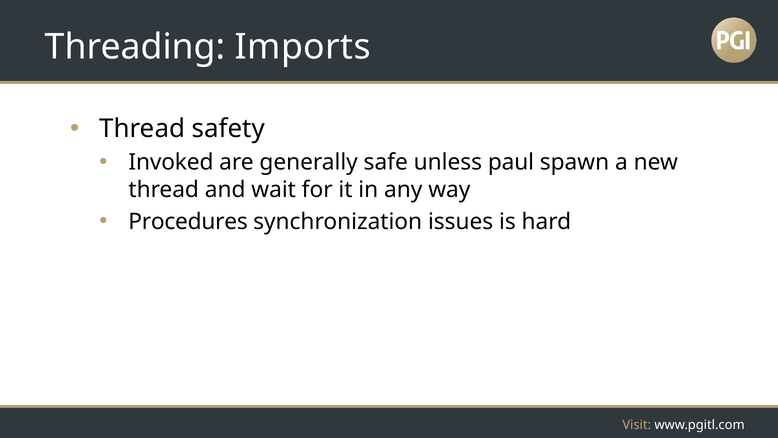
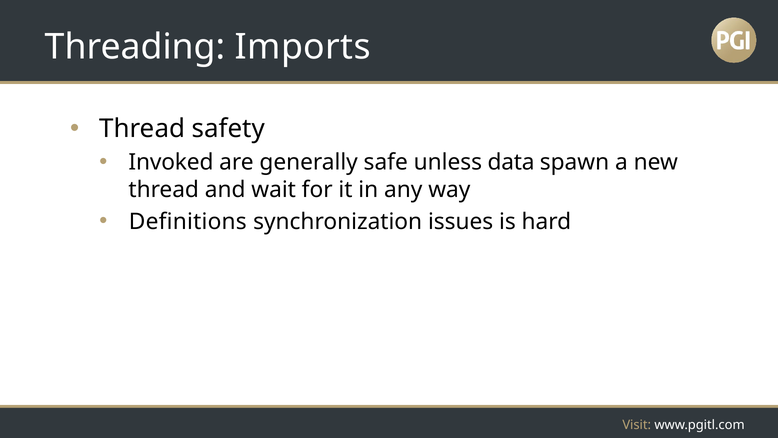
paul: paul -> data (511, 162)
Procedures: Procedures -> Definitions (188, 221)
